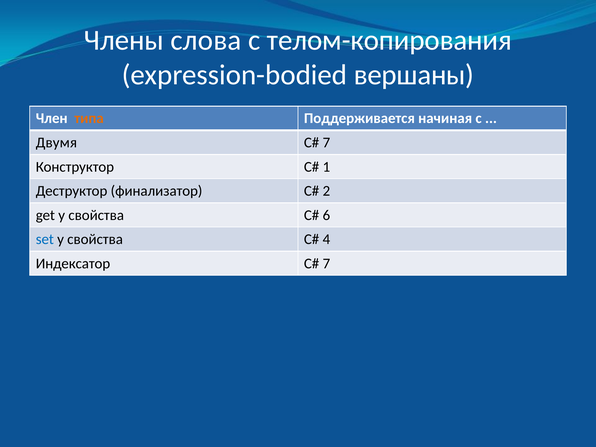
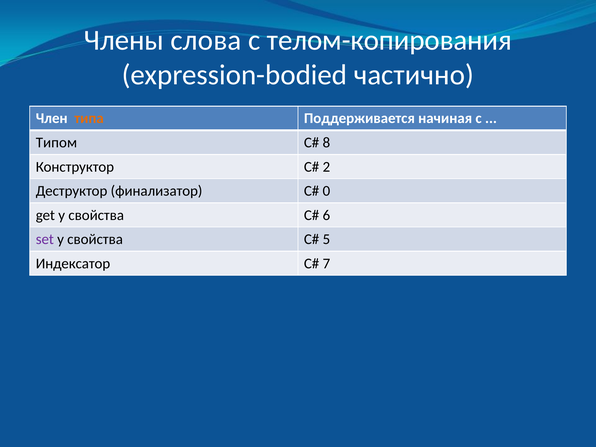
вершаны: вершаны -> частично (414, 75)
Двумя: Двумя -> Типом (56, 143)
7: 7 -> 8 (326, 143)
1: 1 -> 2 (326, 167)
2: 2 -> 0 (326, 191)
set colour: blue -> purple (45, 239)
4: 4 -> 5 (326, 239)
